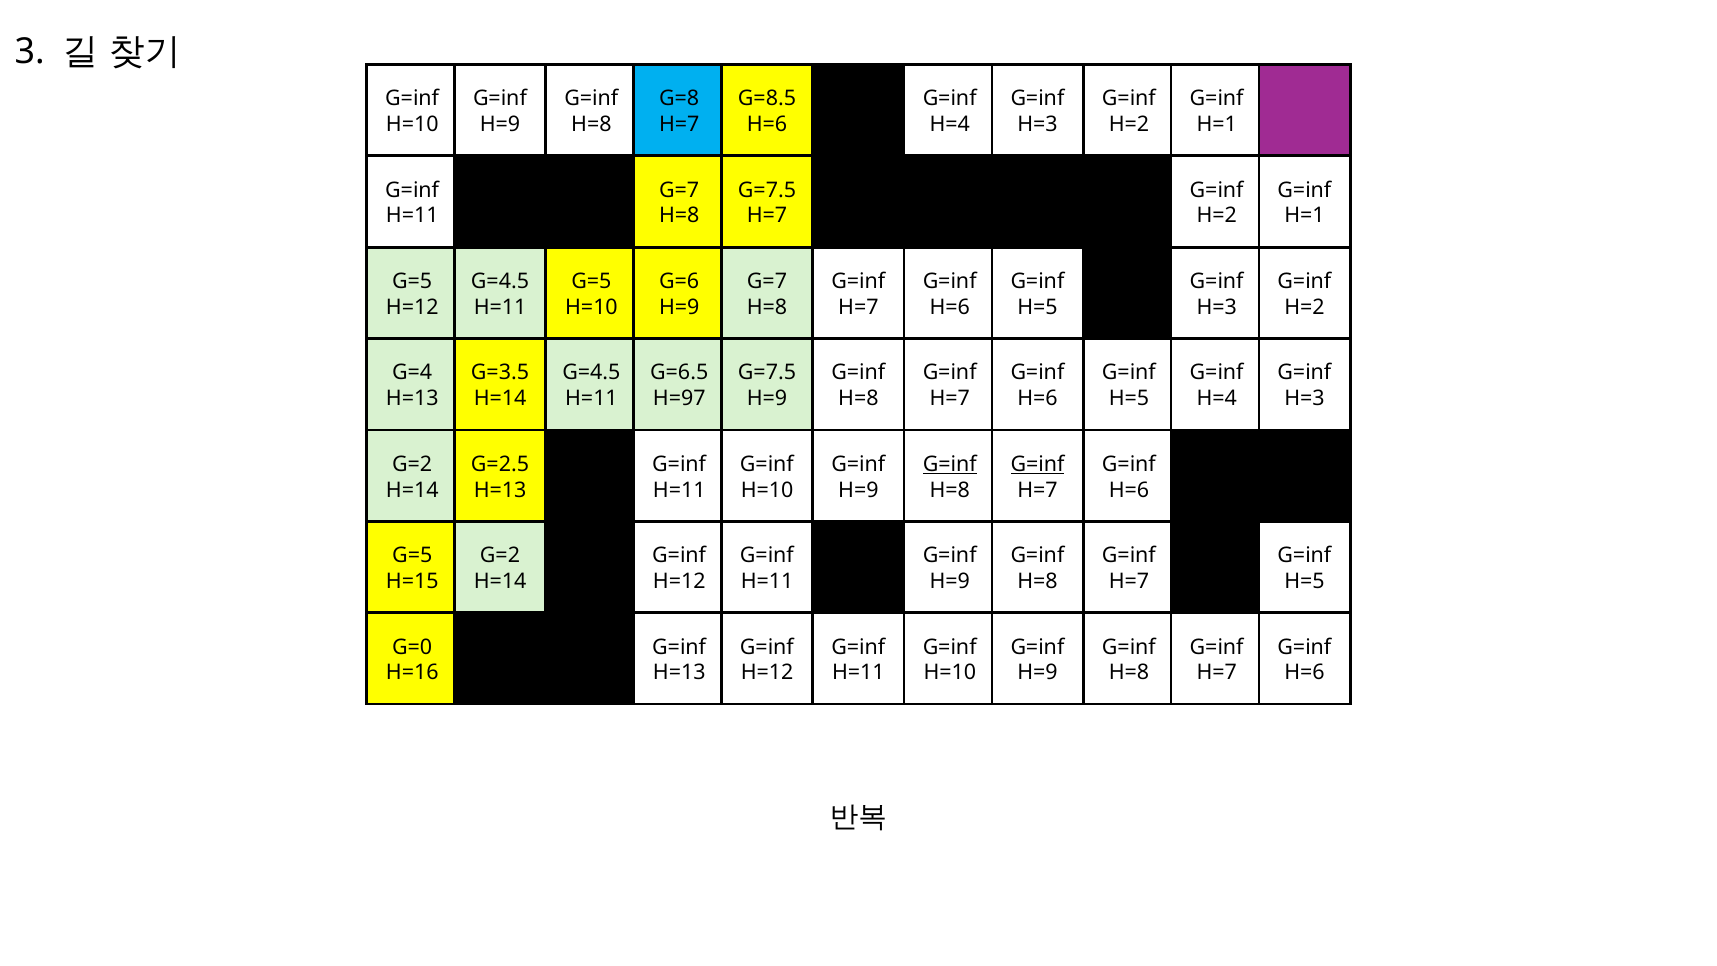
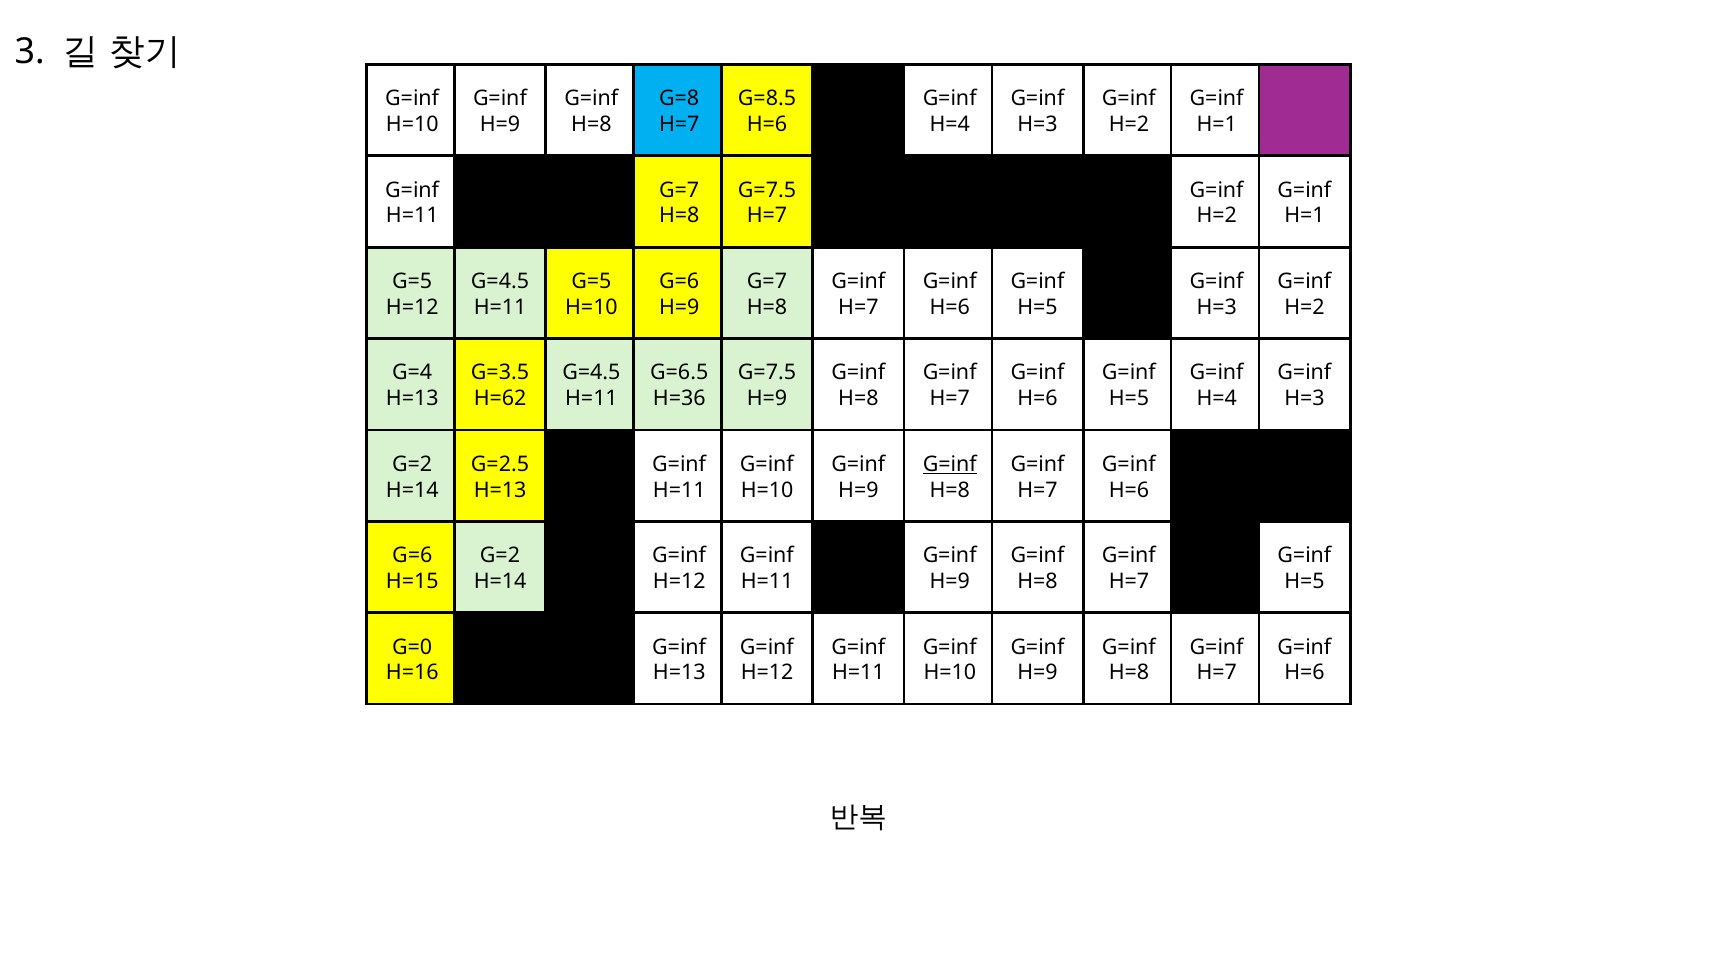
H=14: H=14 -> H=62 (500, 399)
H=97: H=97 -> H=36 (679, 399)
G=inf underline: present -> none (1037, 464)
G=5: G=5 -> G=6 (412, 556)
